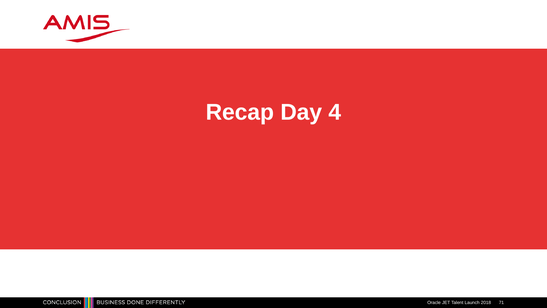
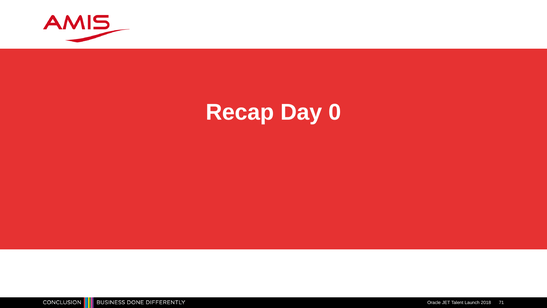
4: 4 -> 0 (335, 112)
